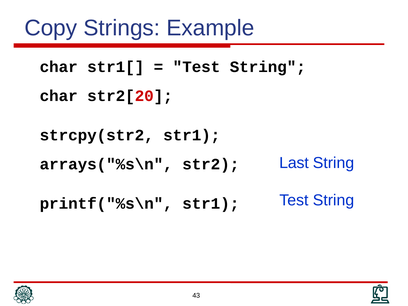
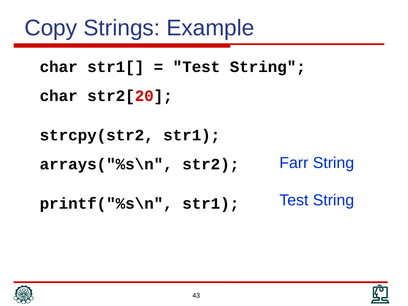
Last: Last -> Farr (294, 163)
